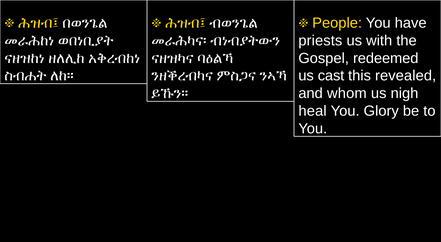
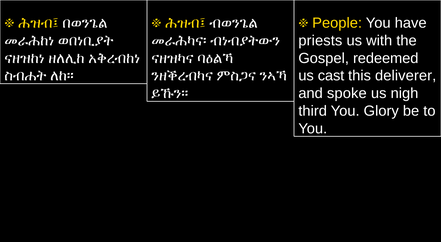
revealed: revealed -> deliverer (406, 76)
whom: whom -> spoke (347, 94)
heal: heal -> third (313, 111)
